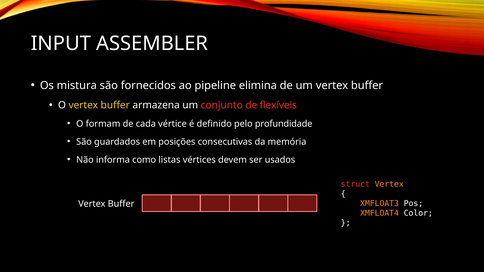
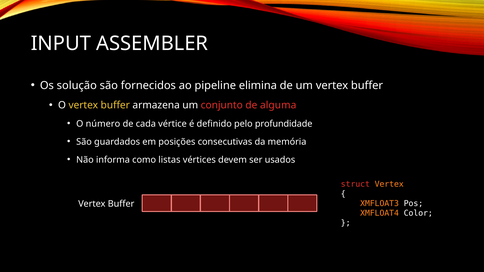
mistura: mistura -> solução (77, 85)
flexíveis: flexíveis -> alguma (278, 105)
formam: formam -> número (103, 124)
